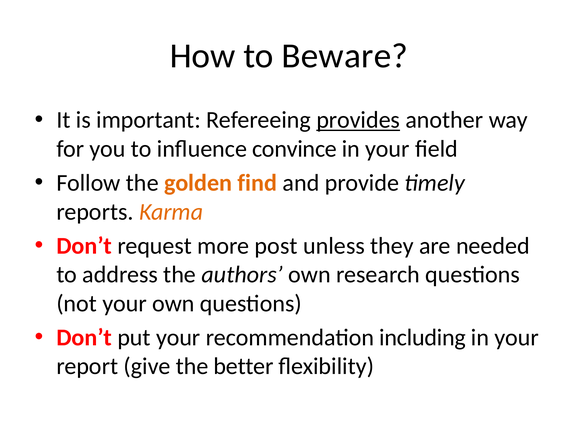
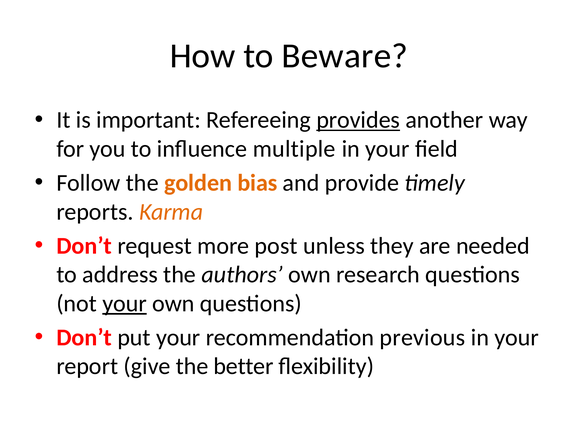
convince: convince -> multiple (294, 149)
find: find -> bias (257, 183)
your underline: none -> present (125, 304)
including: including -> previous (422, 338)
